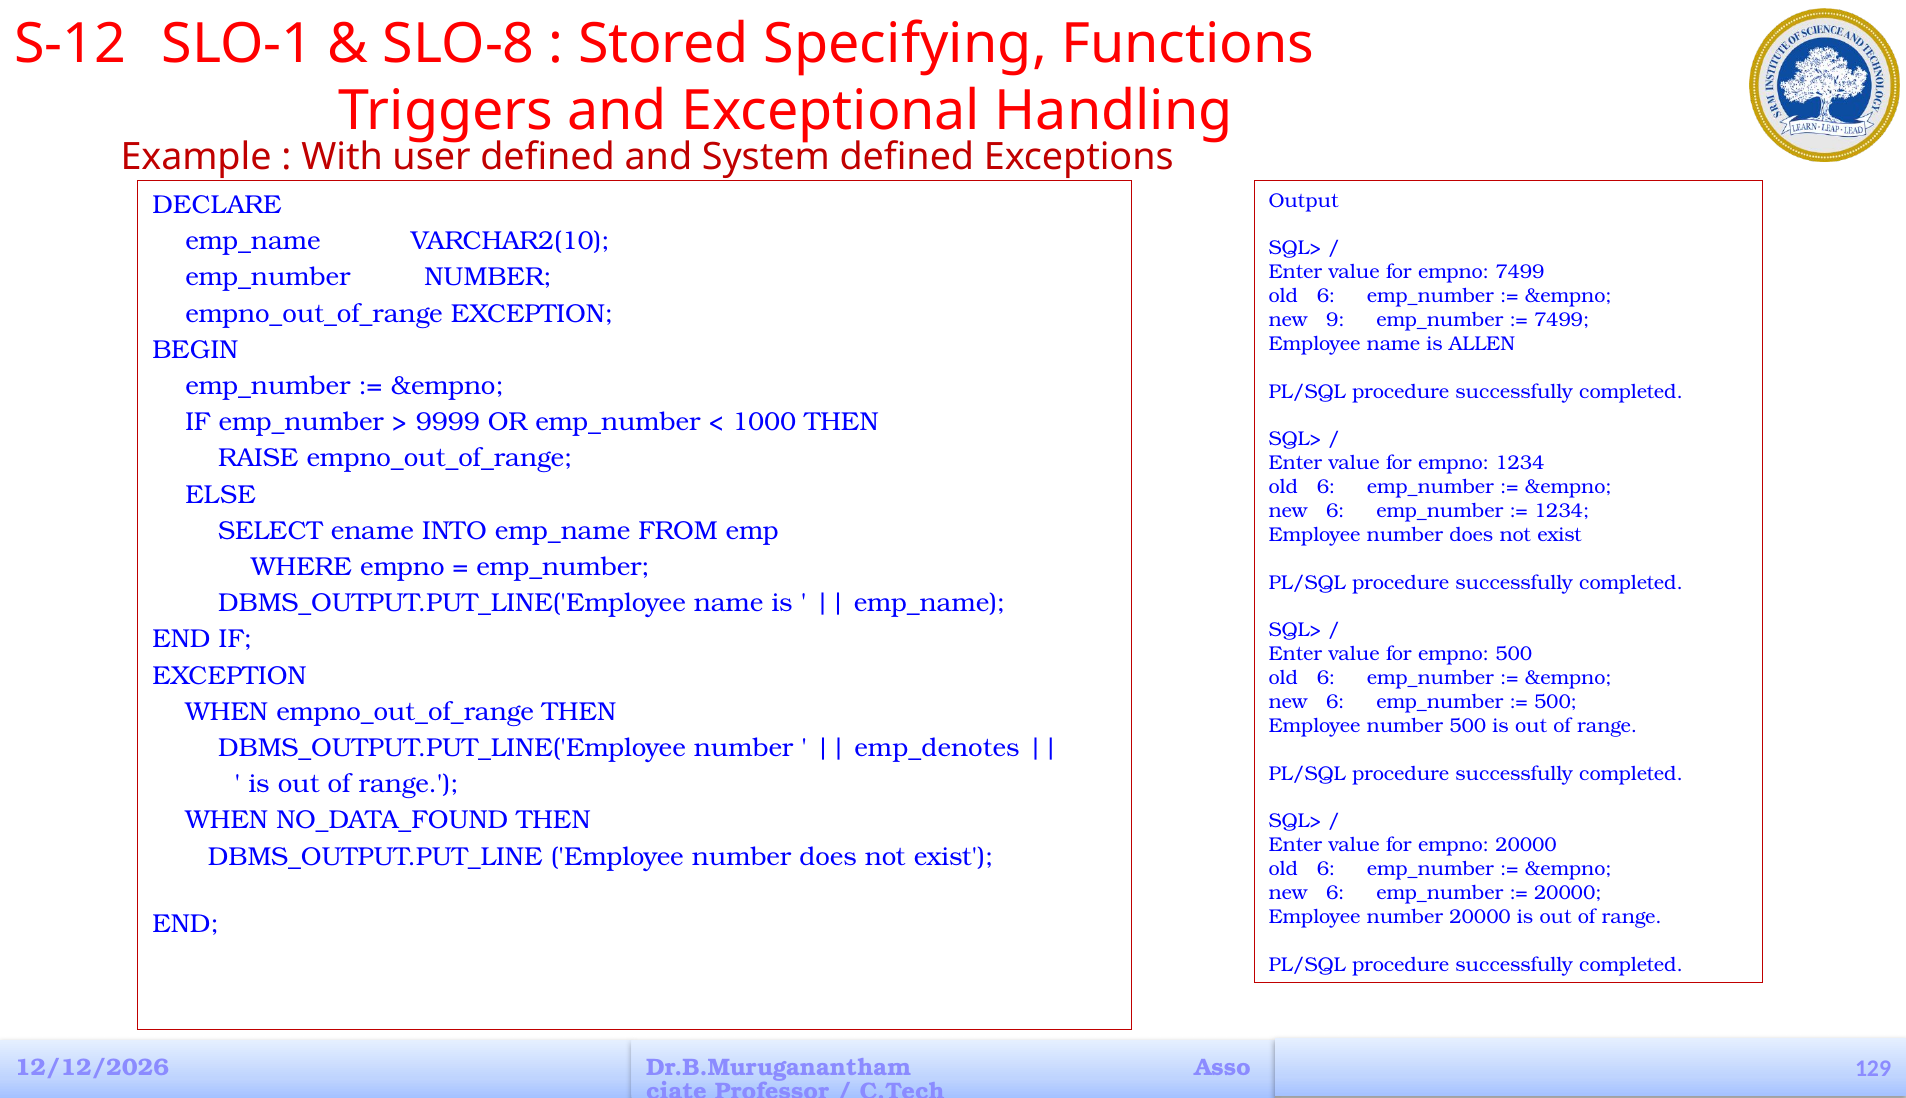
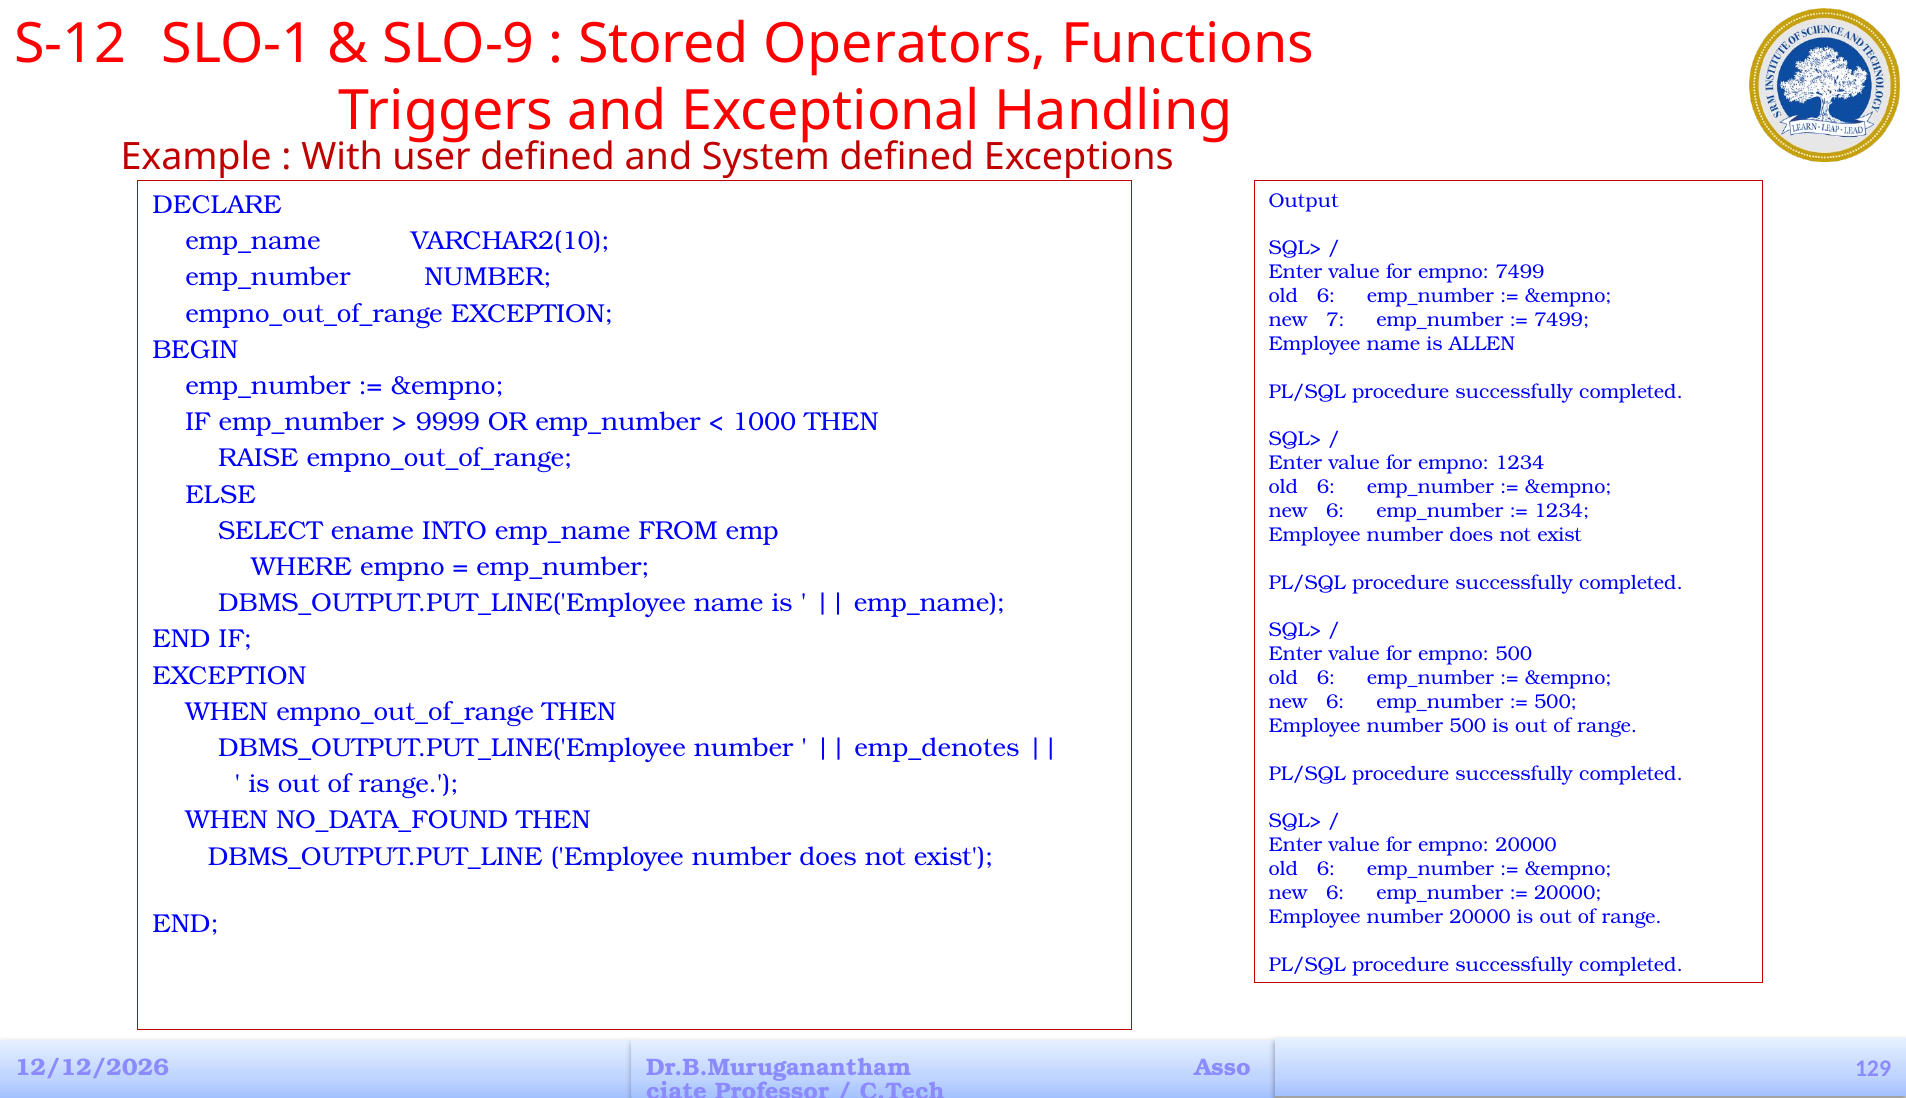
SLO-8: SLO-8 -> SLO-9 (459, 44)
Specifying: Specifying -> Operators (905, 44)
9: 9 -> 7 (1335, 320)
